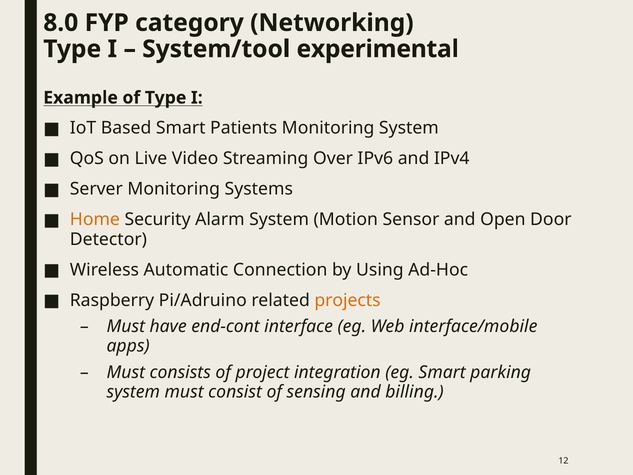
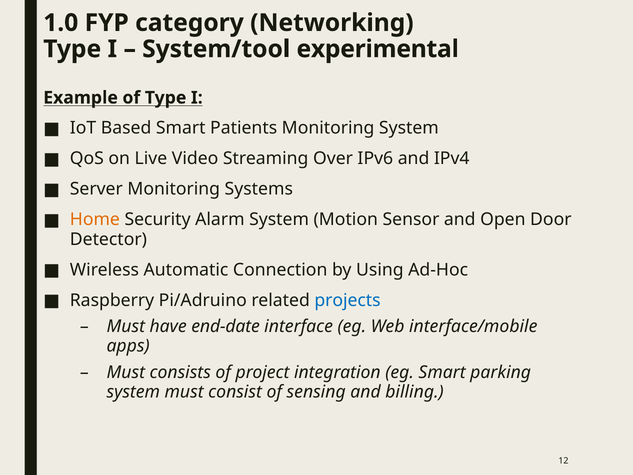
8.0: 8.0 -> 1.0 (61, 23)
projects colour: orange -> blue (348, 300)
end-cont: end-cont -> end-date (226, 326)
